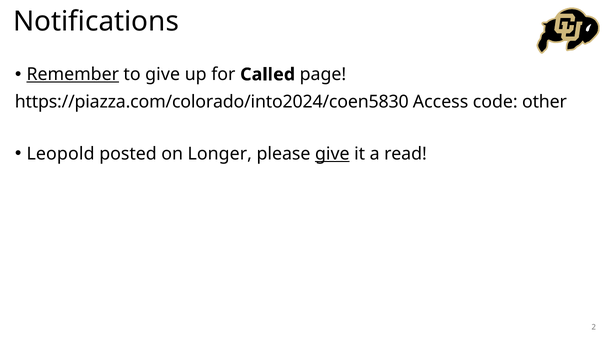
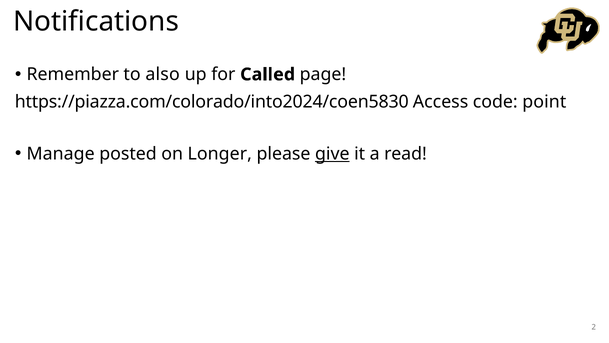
Remember underline: present -> none (73, 74)
to give: give -> also (163, 74)
other: other -> point (544, 102)
Leopold: Leopold -> Manage (61, 154)
